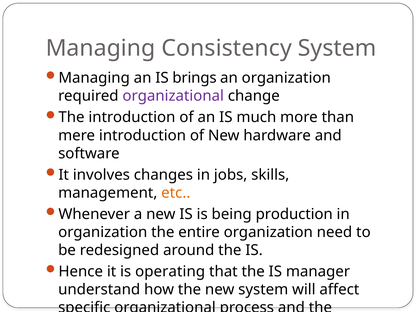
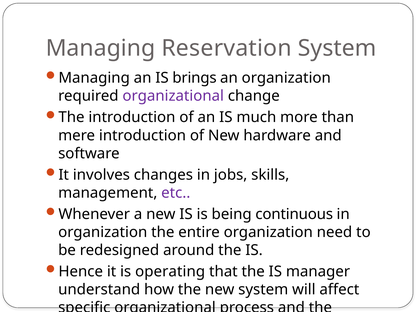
Consistency: Consistency -> Reservation (227, 48)
etc colour: orange -> purple (176, 193)
production: production -> continuous (294, 214)
